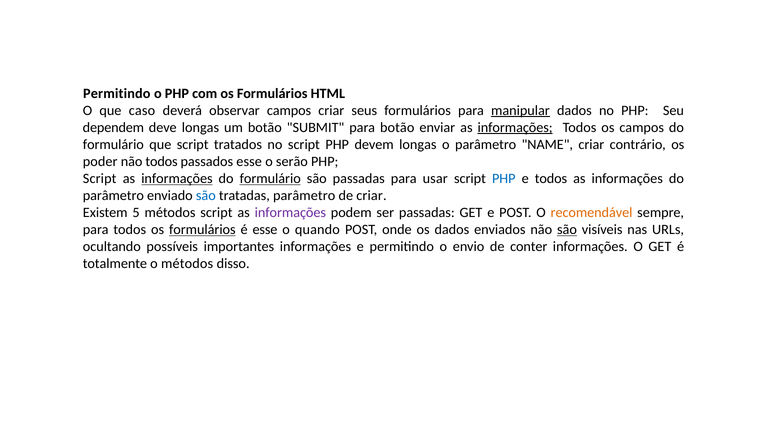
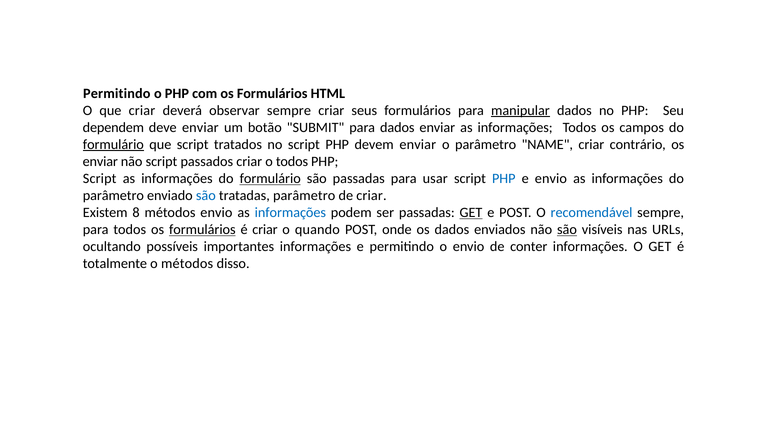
que caso: caso -> criar (142, 111)
observar campos: campos -> sempre (289, 111)
deve longas: longas -> enviar (200, 128)
para botão: botão -> dados (397, 128)
informações underline: present -> none (515, 128)
formulário underline: none -> present (113, 145)
devem longas: longas -> enviar (418, 145)
poder: poder -> enviar (100, 162)
não todos: todos -> script (162, 162)
passados esse: esse -> criar (249, 162)
o serão: serão -> todos (292, 162)
informações underline: present -> none (177, 179)
e todos: todos -> envio (551, 179)
5: 5 -> 8 (136, 213)
métodos script: script -> envio (216, 213)
informações colour: purple -> blue (290, 213)
GET underline: none -> present (471, 213)
recomendável colour: orange -> blue (592, 213)
é esse: esse -> criar (265, 230)
